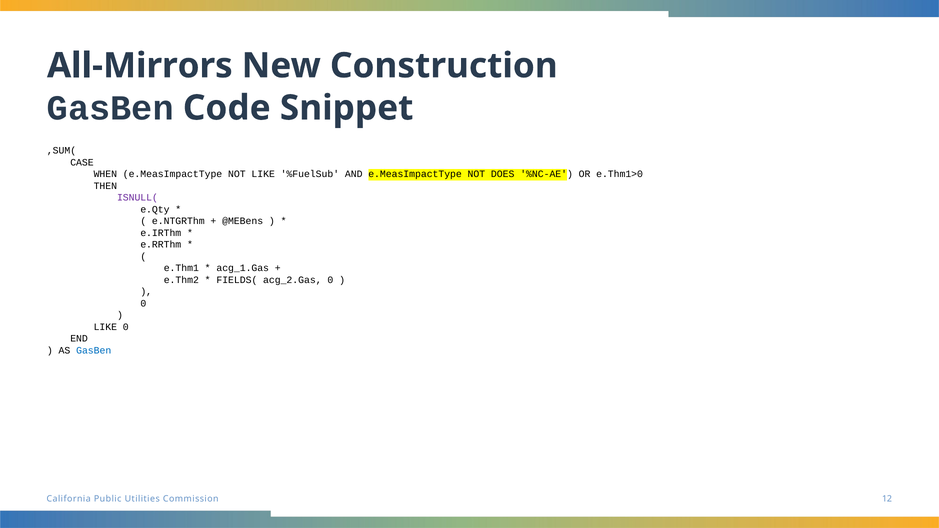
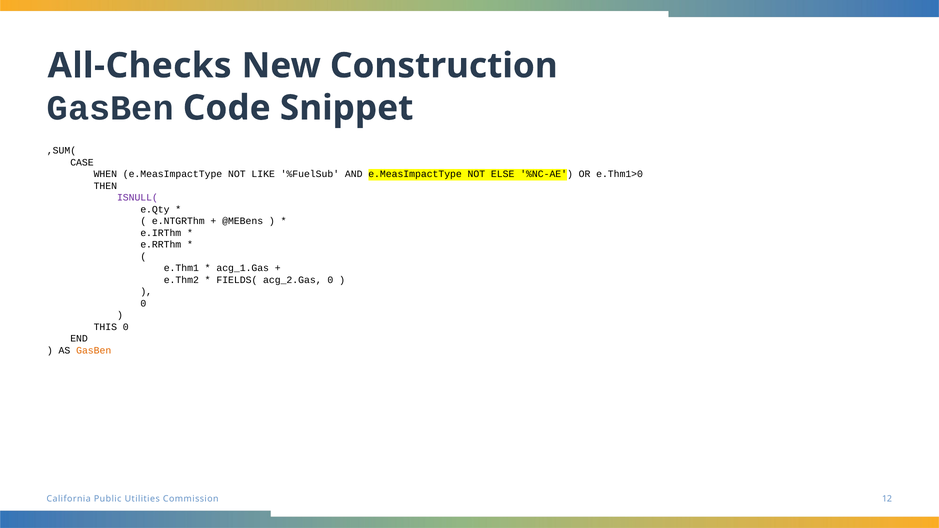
All-Mirrors: All-Mirrors -> All-Checks (140, 66)
DOES: DOES -> ELSE (503, 174)
LIKE: LIKE -> THIS (105, 327)
GasBen colour: blue -> orange (94, 351)
